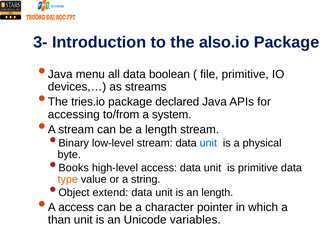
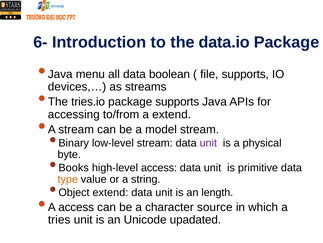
3-: 3- -> 6- (40, 42)
also.io: also.io -> data.io (224, 42)
file primitive: primitive -> supports (245, 74)
package declared: declared -> supports (177, 102)
a system: system -> extend (172, 114)
a length: length -> model (161, 129)
unit colour: blue -> purple (208, 143)
pointer: pointer -> source (215, 207)
than: than -> tries (59, 219)
variables: variables -> upadated (195, 219)
